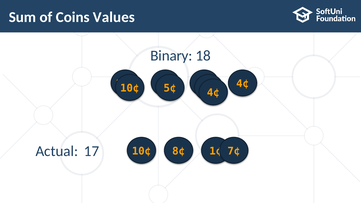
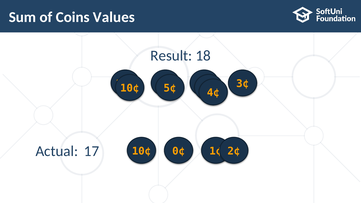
Binary: Binary -> Result (171, 56)
4¢: 4¢ -> 3¢ (243, 84)
8¢: 8¢ -> 0¢ (179, 151)
7¢: 7¢ -> 2¢ (234, 151)
